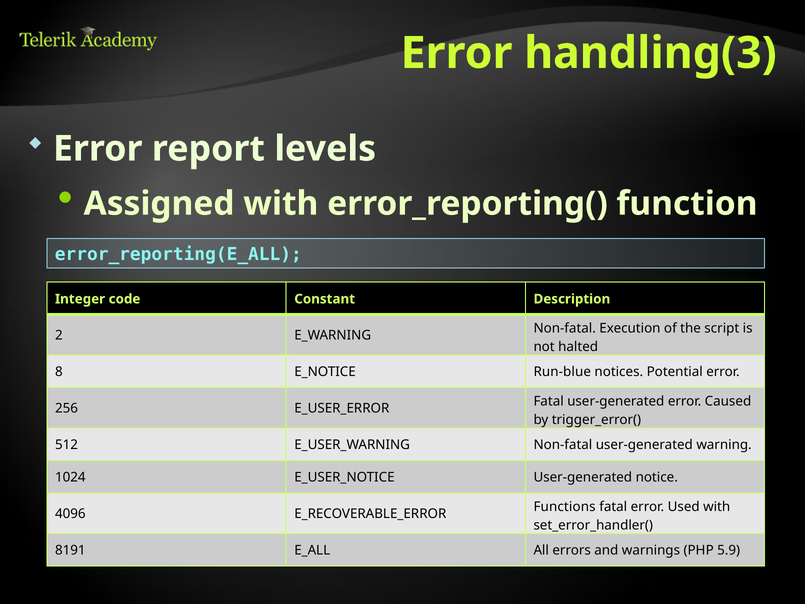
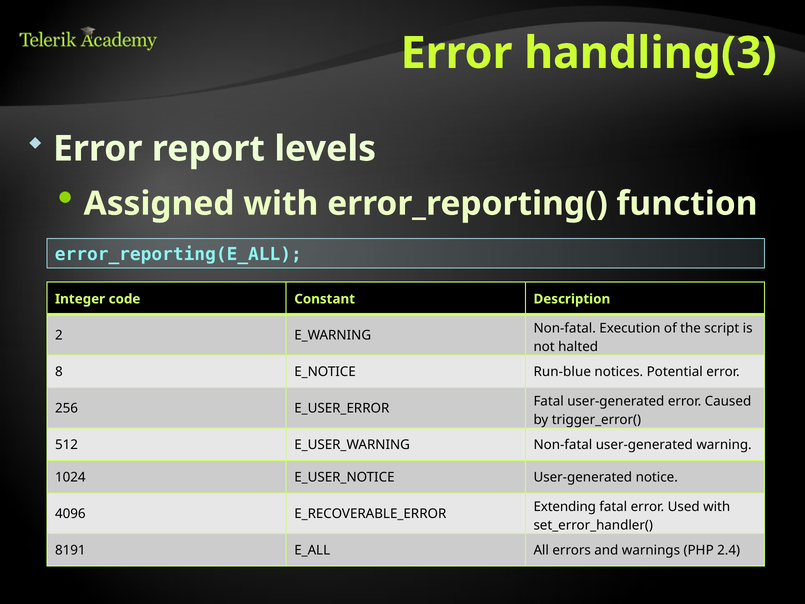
Functions: Functions -> Extending (565, 507)
5.9: 5.9 -> 2.4 (729, 550)
